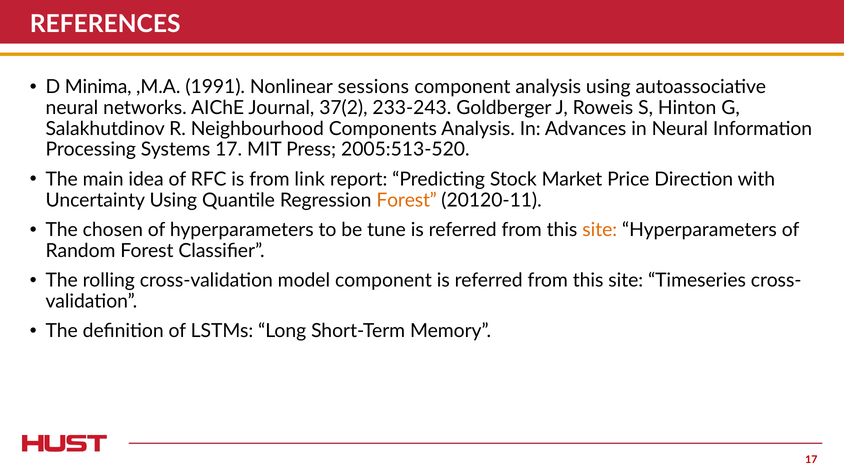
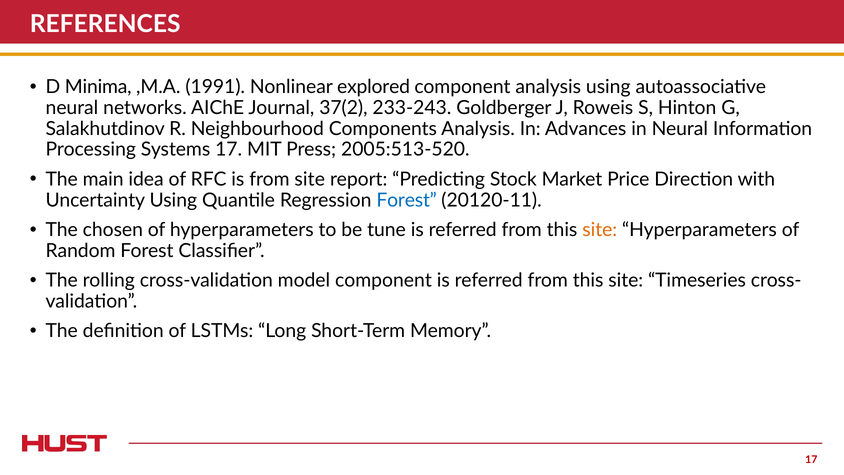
sessions: sessions -> explored (374, 87)
from link: link -> site (310, 179)
Forest colour: orange -> blue (407, 200)
